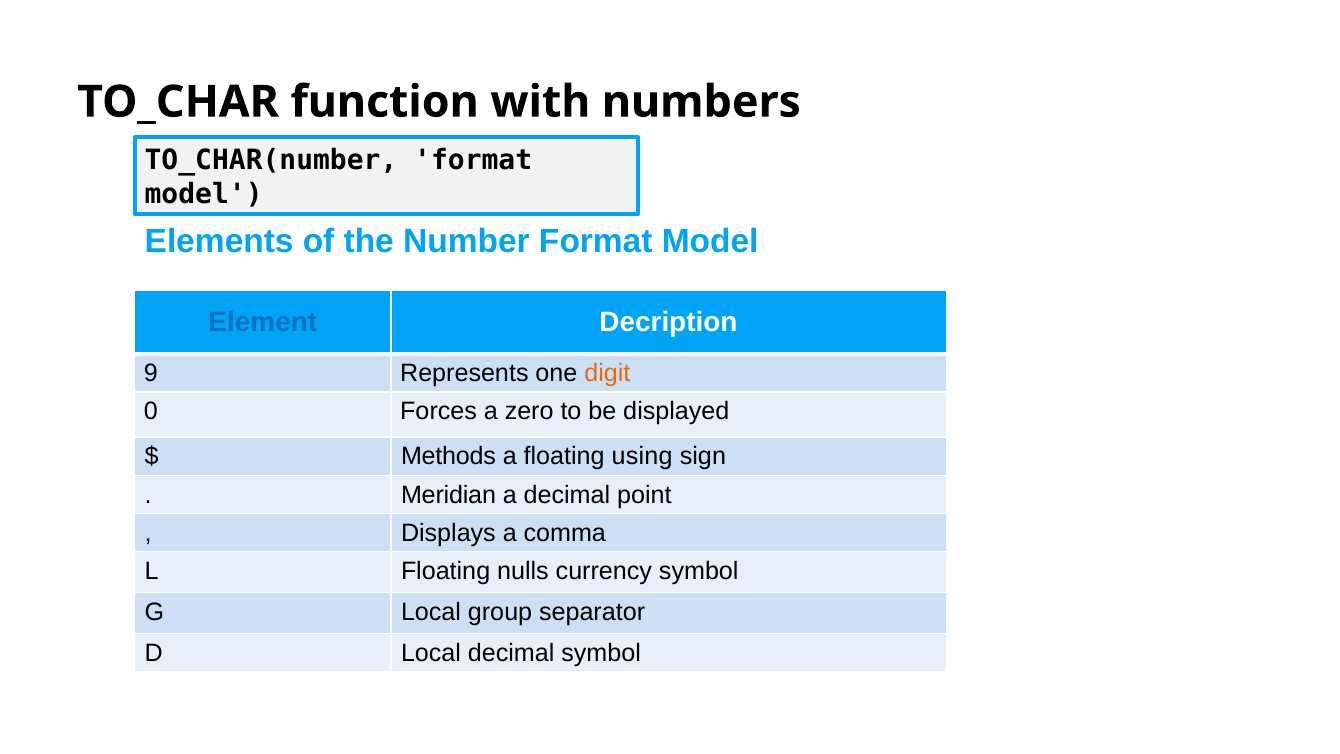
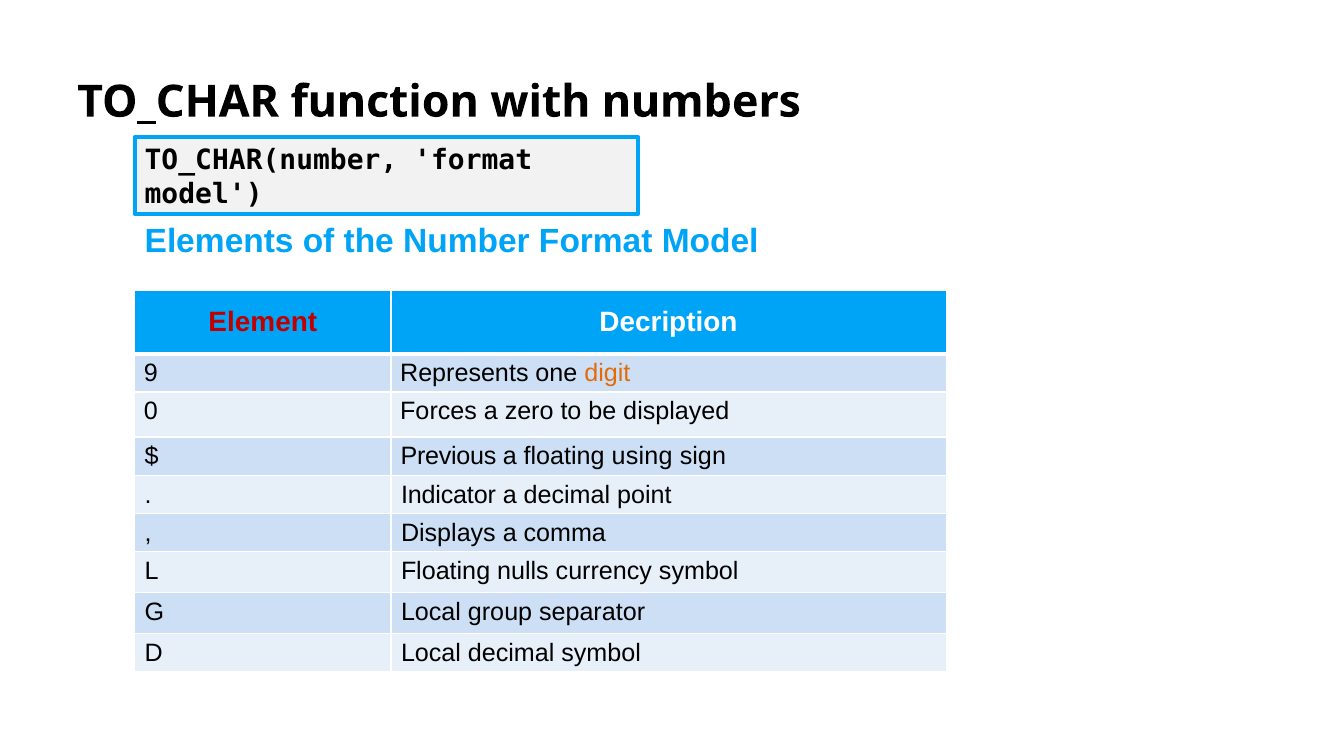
Element colour: blue -> red (263, 322)
Methods: Methods -> Previous (449, 456)
Meridian: Meridian -> Indicator (448, 495)
